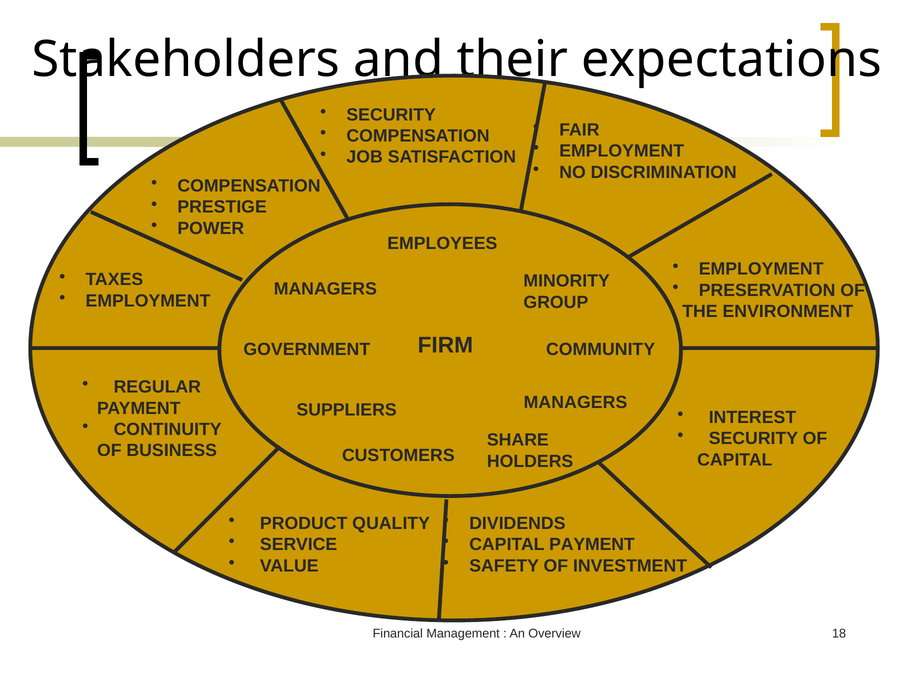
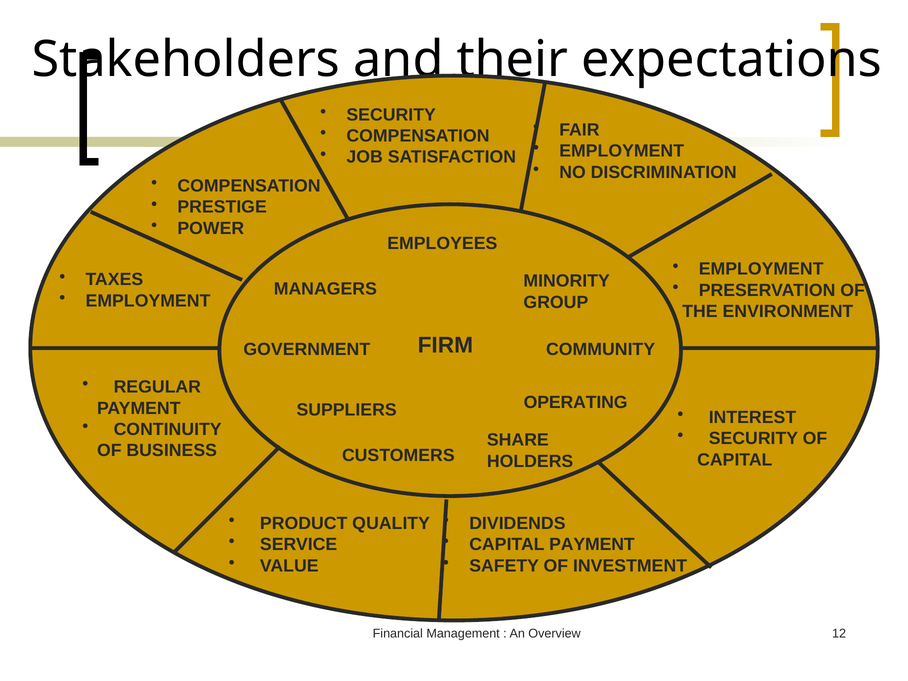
MANAGERS: MANAGERS -> OPERATING (576, 402)
18: 18 -> 12 (839, 633)
